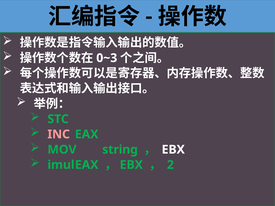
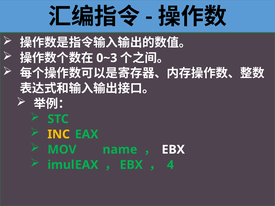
INC colour: pink -> yellow (59, 134)
string: string -> name (120, 150)
2: 2 -> 4 (170, 165)
